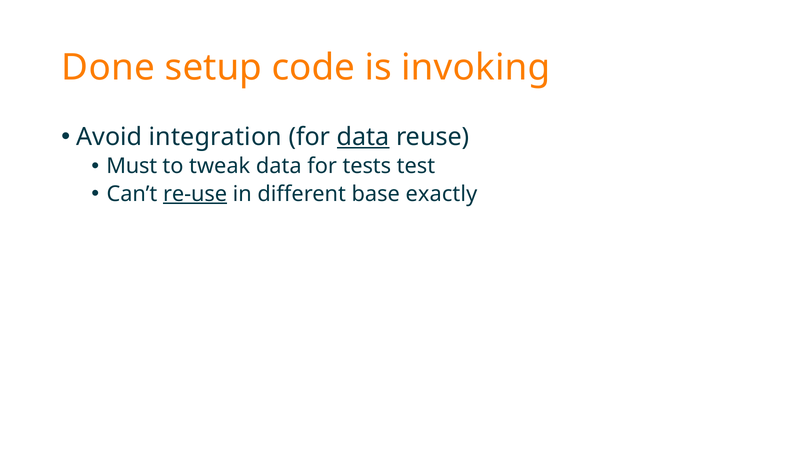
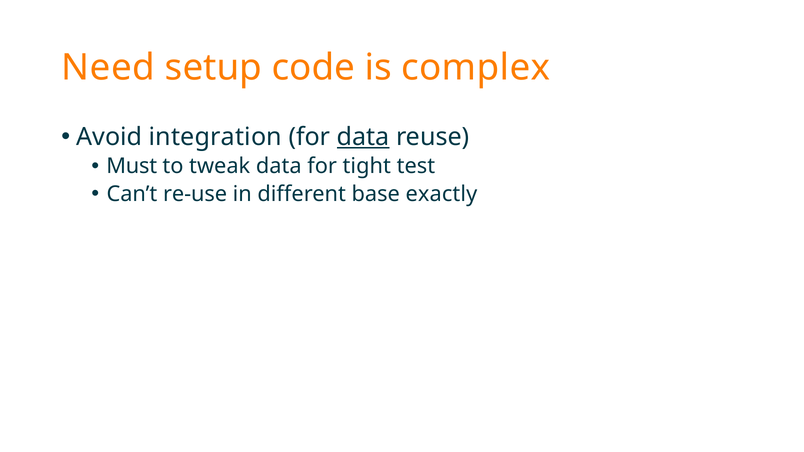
Done: Done -> Need (108, 68)
invoking: invoking -> complex (476, 68)
tests: tests -> tight (367, 166)
re-use underline: present -> none (195, 194)
